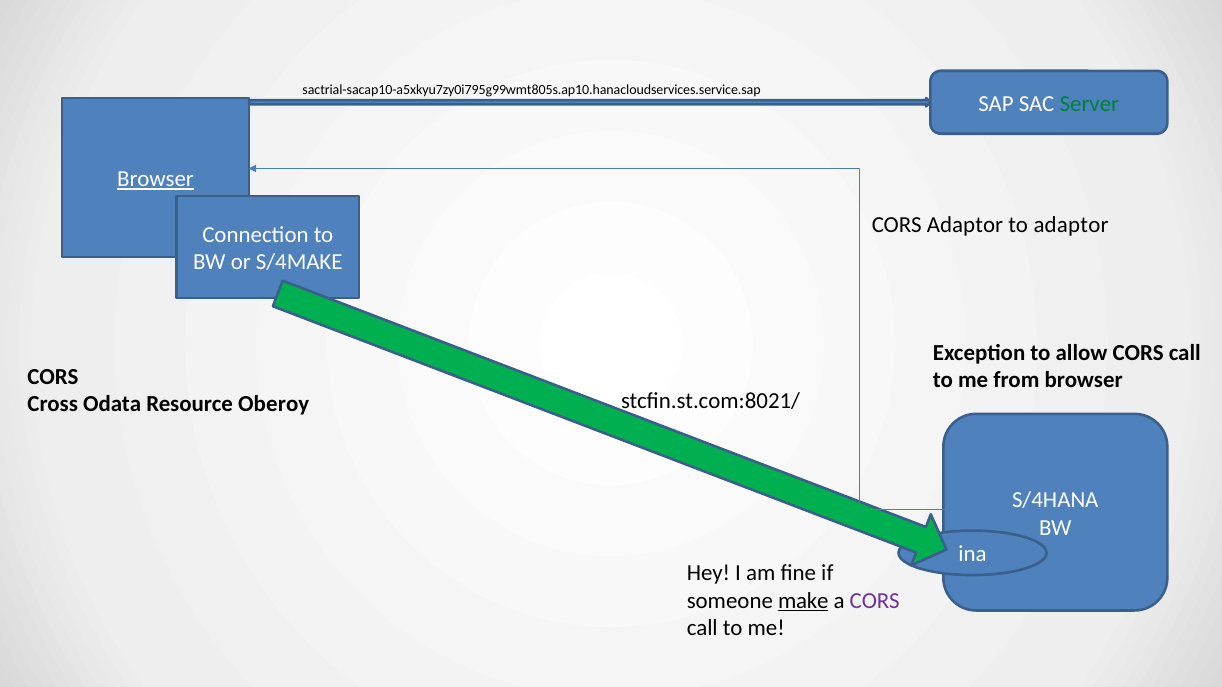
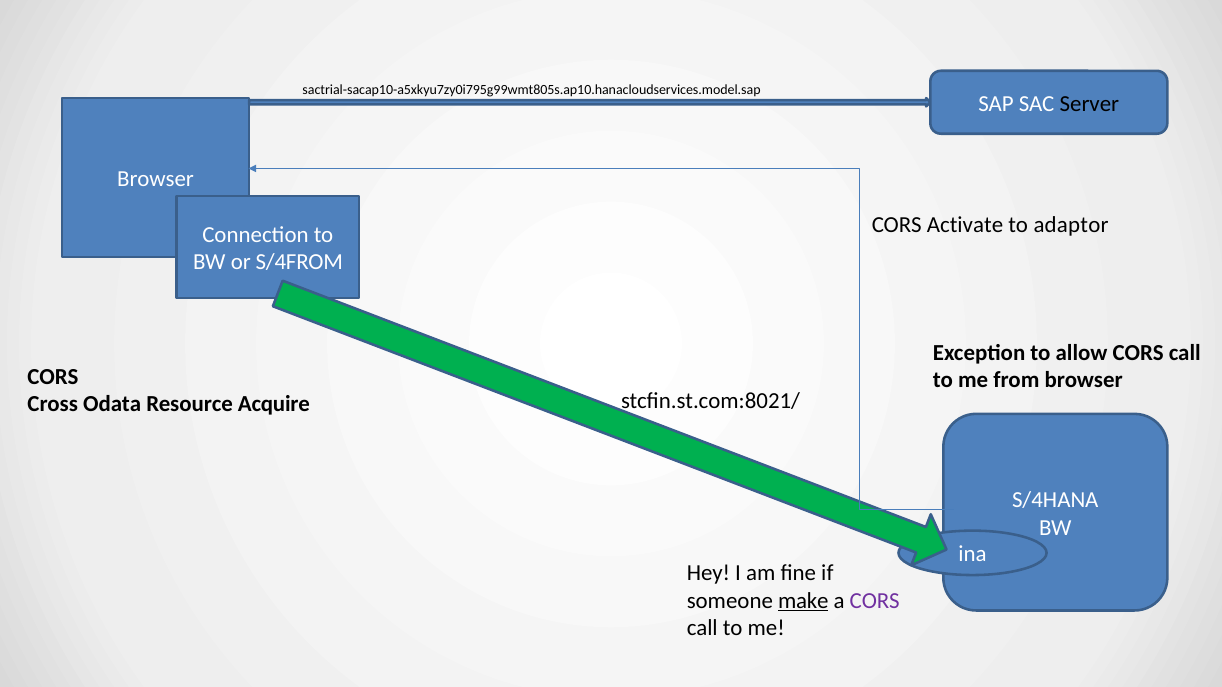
sactrial-sacap10-a5xkyu7zy0i795g99wmt805s.ap10.hanacloudservices.service.sap: sactrial-sacap10-a5xkyu7zy0i795g99wmt805s.ap10.hanacloudservices.service.sap -> sactrial-sacap10-a5xkyu7zy0i795g99wmt805s.ap10.hanacloudservices.model.sap (532, 90)
Server colour: green -> black (1089, 104)
Browser underline: present -> none (156, 179)
CORS Adaptor: Adaptor -> Activate (965, 225)
S/4MAKE: S/4MAKE -> S/4FROM (299, 262)
Oberoy: Oberoy -> Acquire (274, 404)
